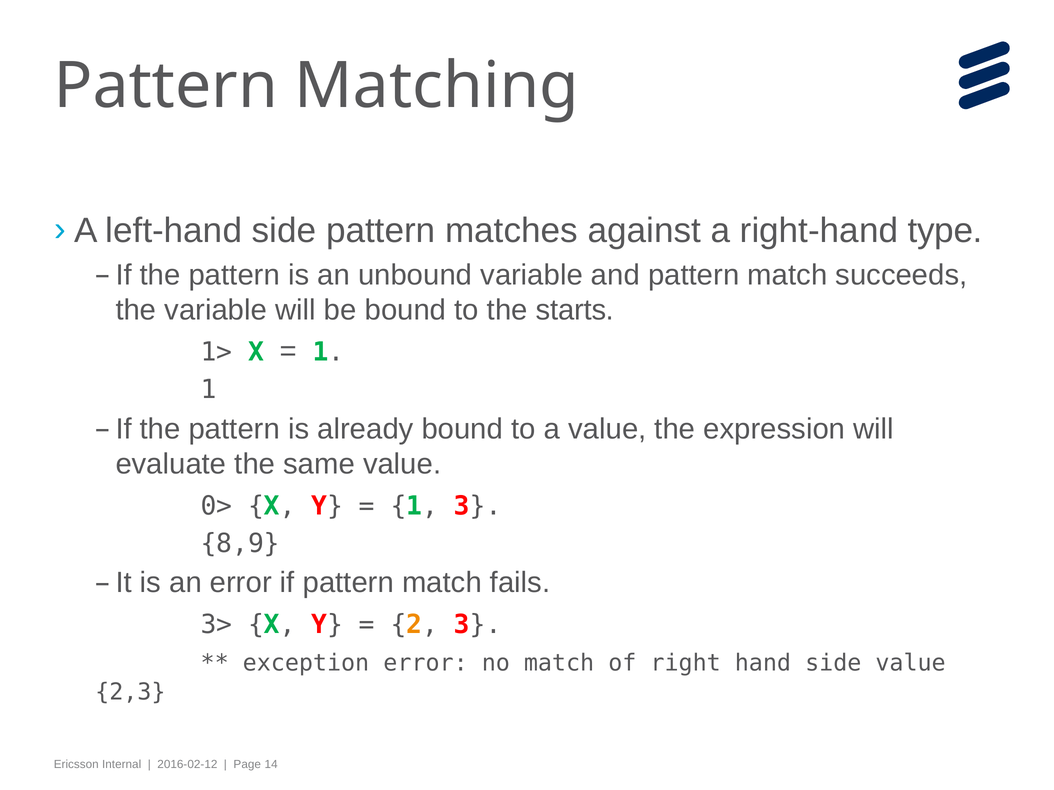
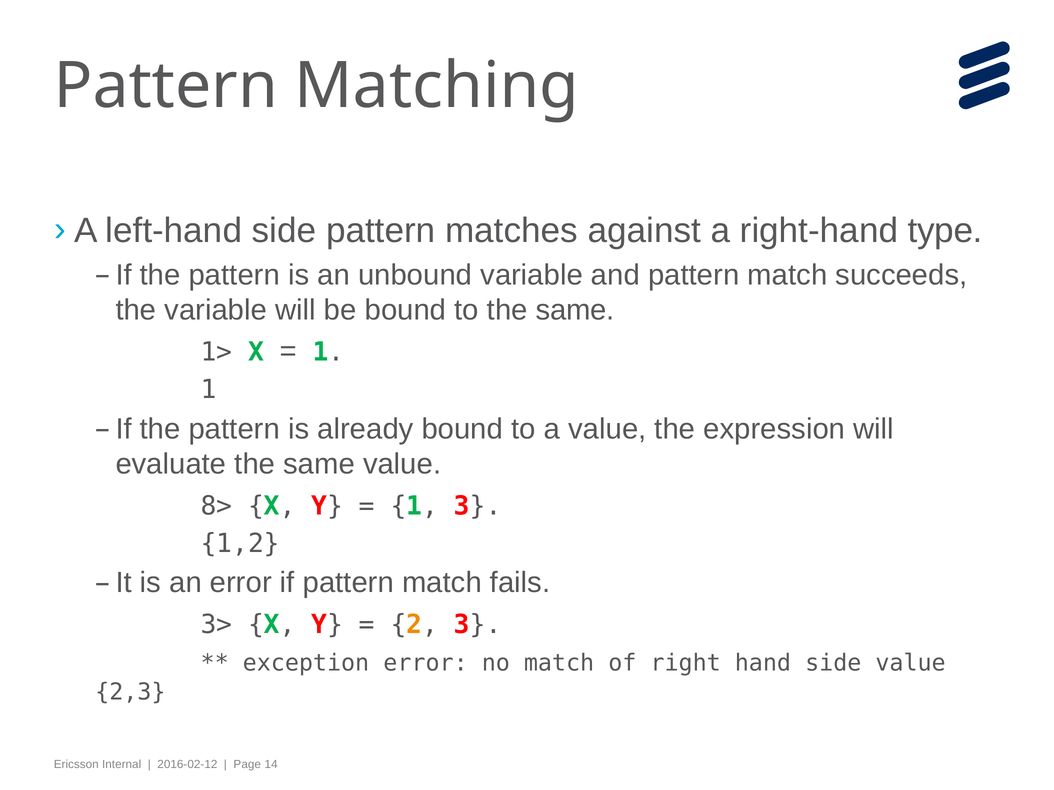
to the starts: starts -> same (575, 310)
0>: 0> -> 8> (216, 506)
8,9: 8,9 -> 1,2 (240, 544)
